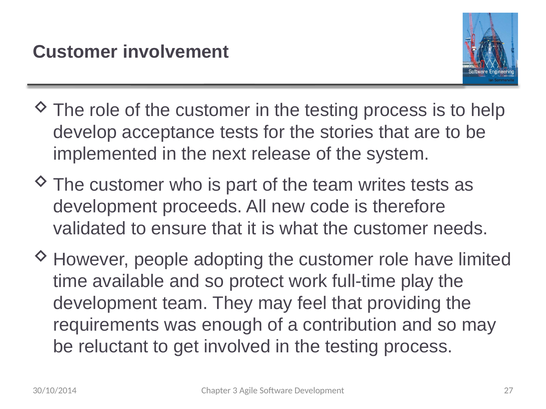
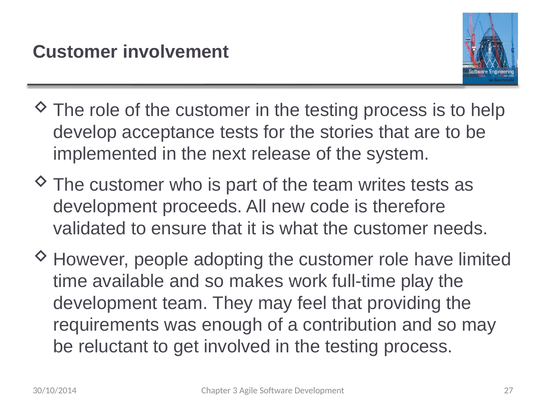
protect: protect -> makes (256, 282)
